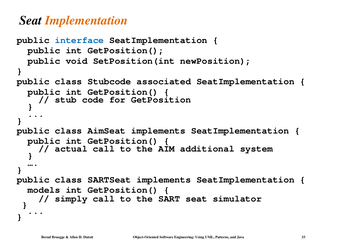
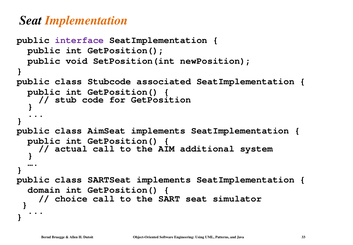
interface colour: blue -> purple (79, 40)
models: models -> domain (44, 190)
simply: simply -> choice (71, 198)
